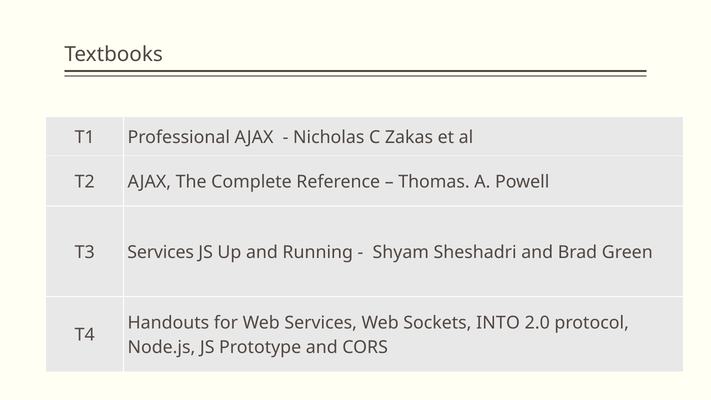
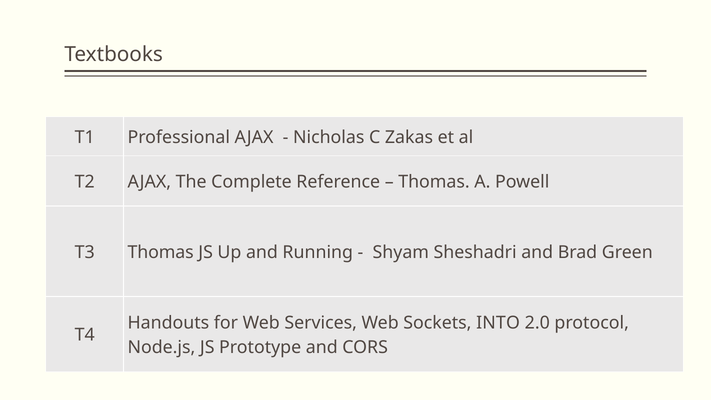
T3 Services: Services -> Thomas (161, 252)
